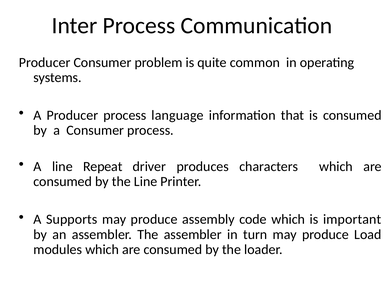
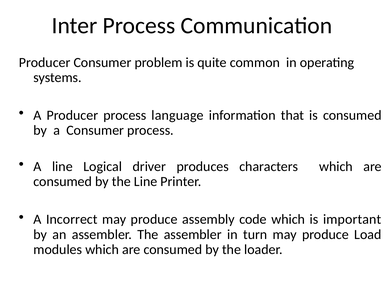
Repeat: Repeat -> Logical (103, 167)
Supports: Supports -> Incorrect (72, 220)
